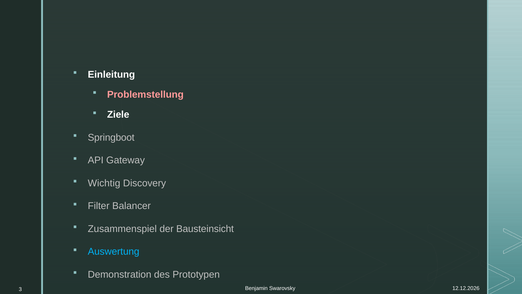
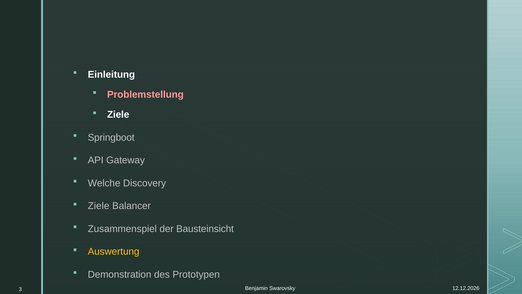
Wichtig: Wichtig -> Welche (104, 183)
Filter: Filter -> Ziele (99, 206)
Auswertung colour: light blue -> yellow (114, 251)
